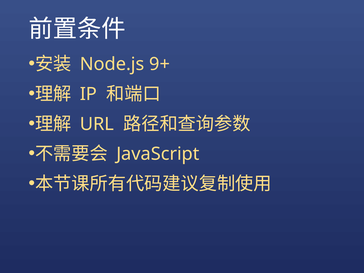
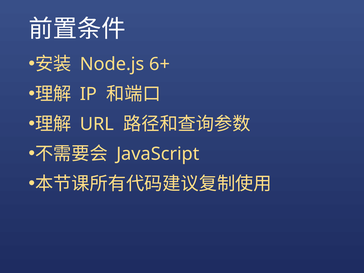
9+: 9+ -> 6+ (159, 64)
